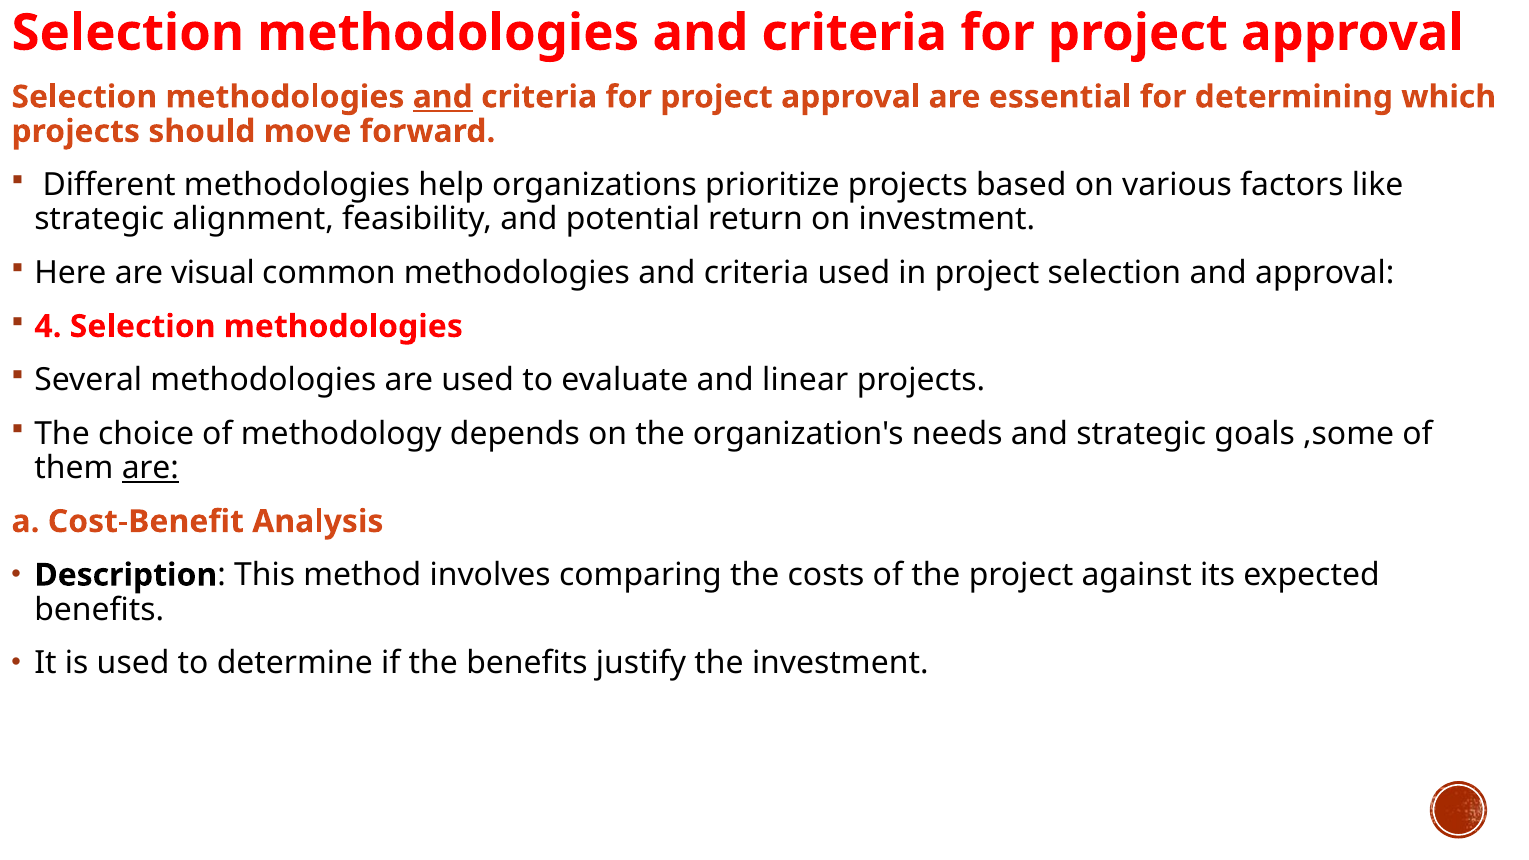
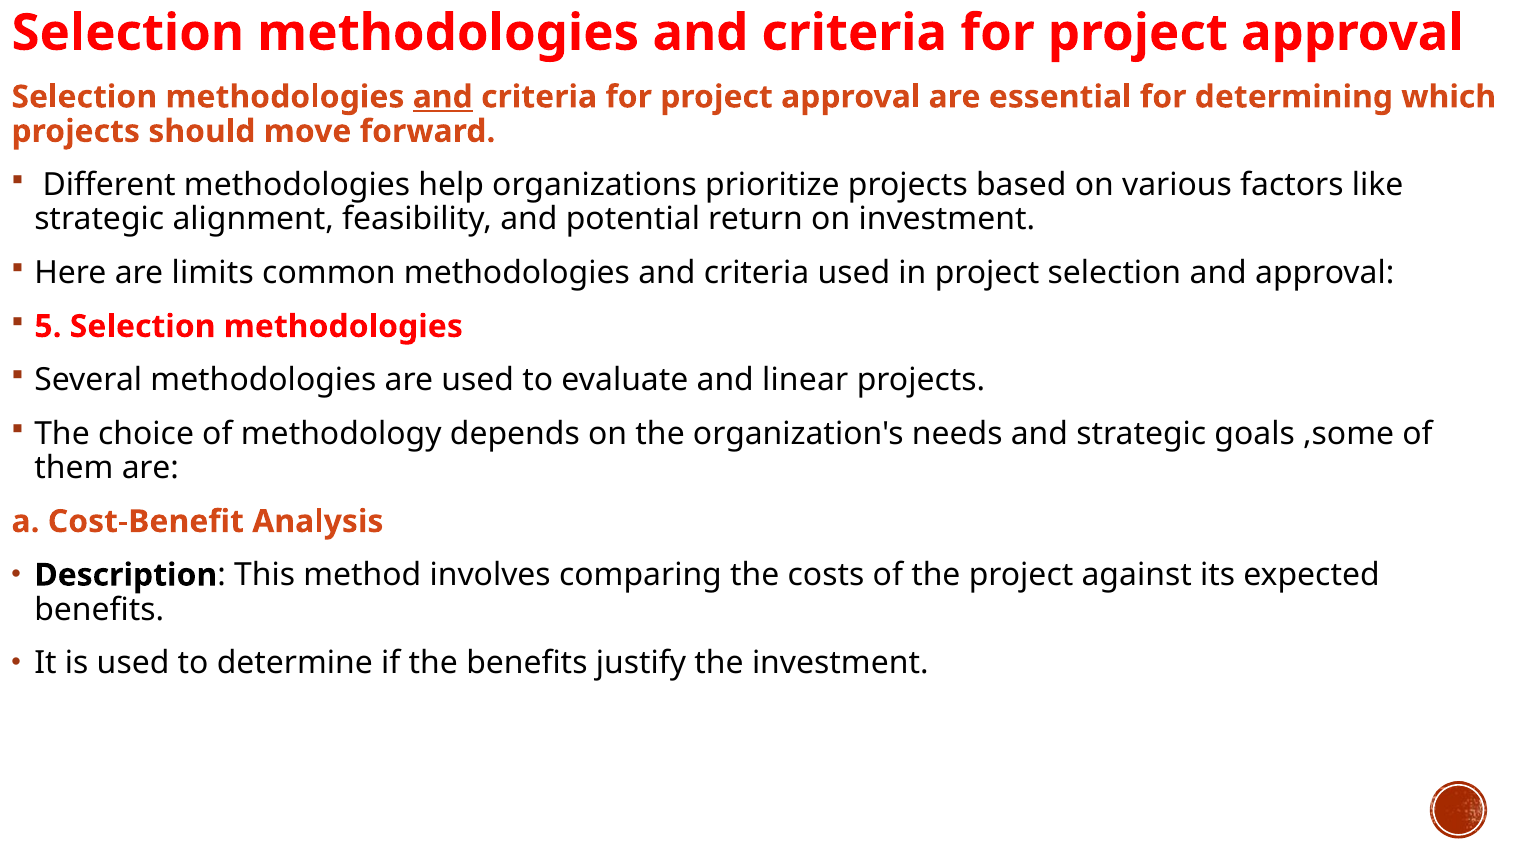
visual: visual -> limits (213, 273)
4: 4 -> 5 (48, 327)
are underline: present -> none (150, 468)
